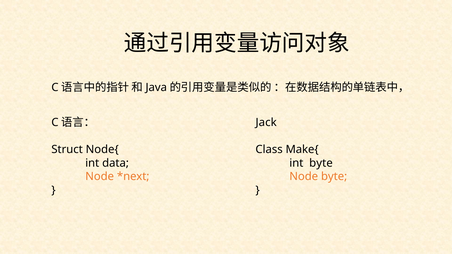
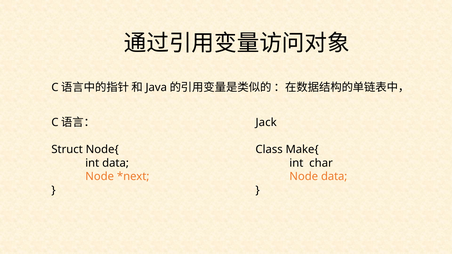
int byte: byte -> char (321, 163)
Node byte: byte -> data (334, 177)
